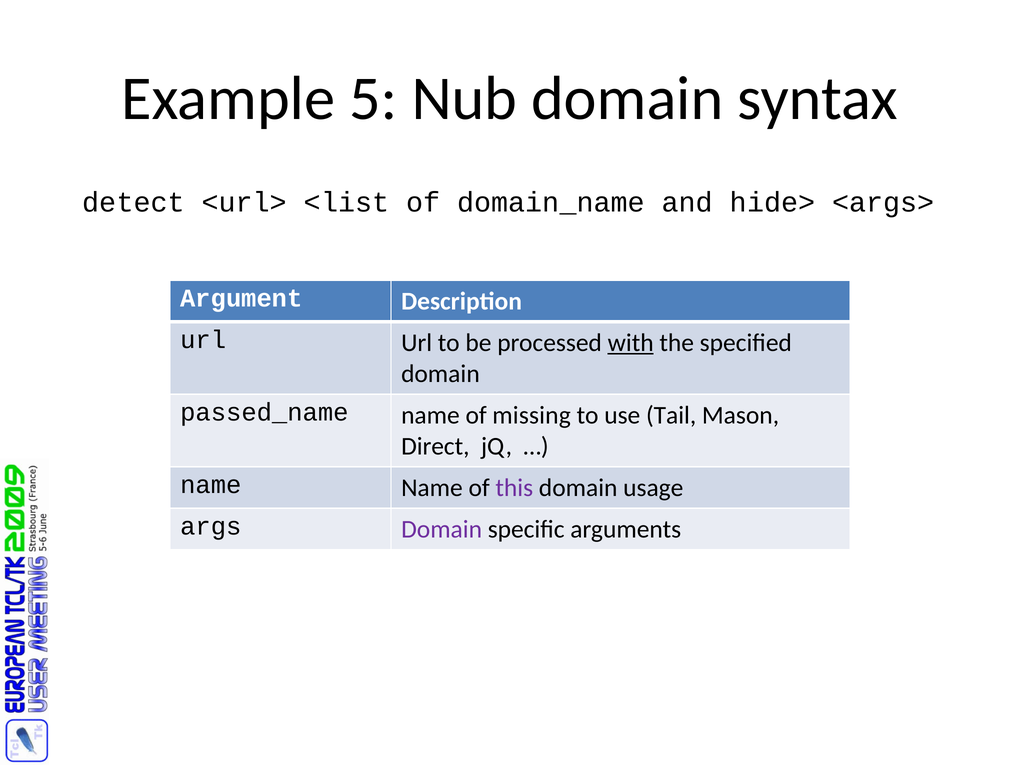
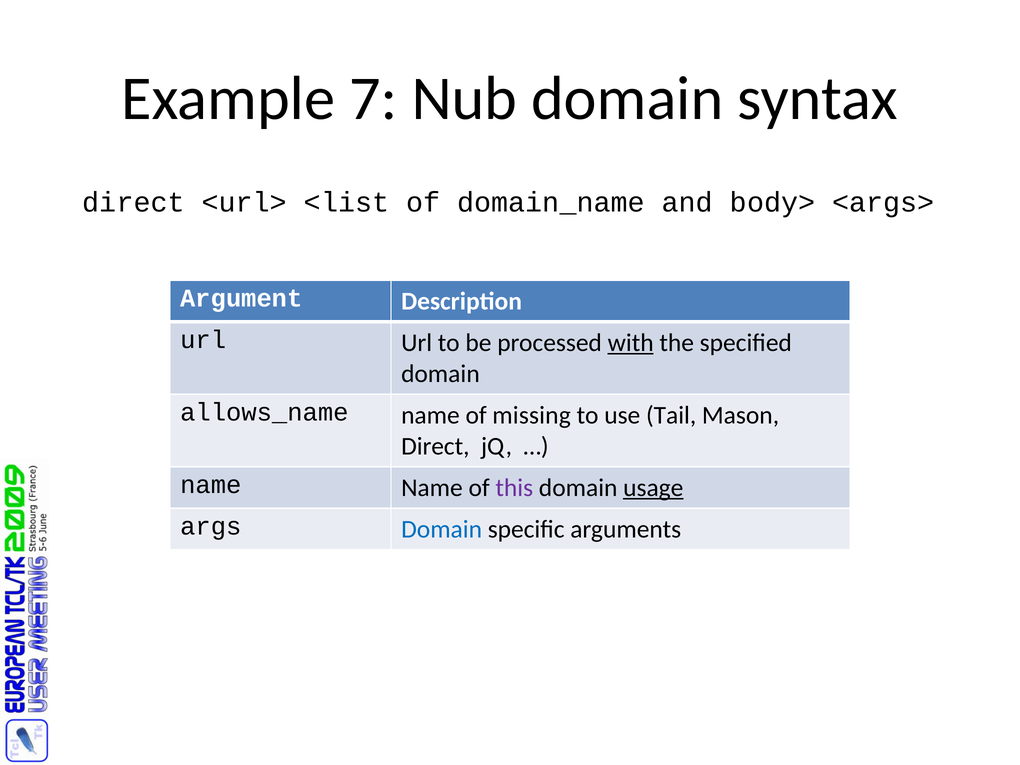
5: 5 -> 7 (373, 99)
detect: detect -> direct (134, 203)
hide>: hide> -> body> (773, 203)
passed_name: passed_name -> allows_name (264, 412)
usage underline: none -> present (653, 488)
Domain colour: purple -> blue (442, 529)
